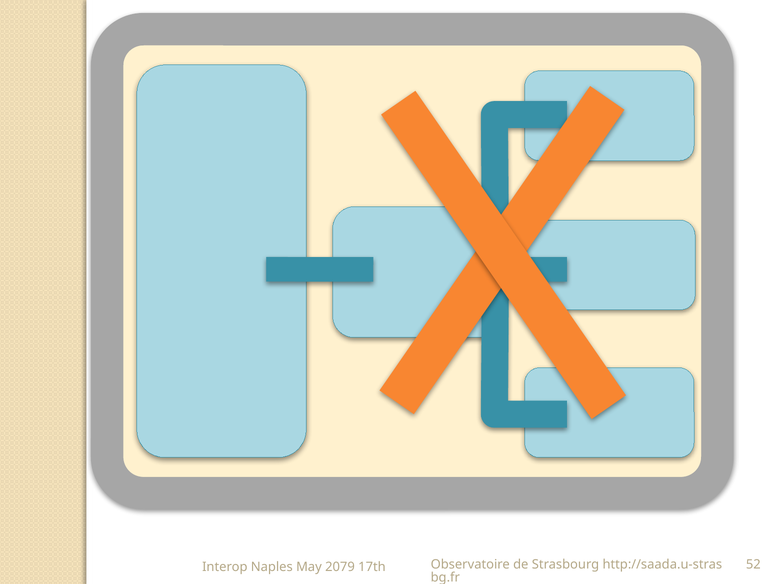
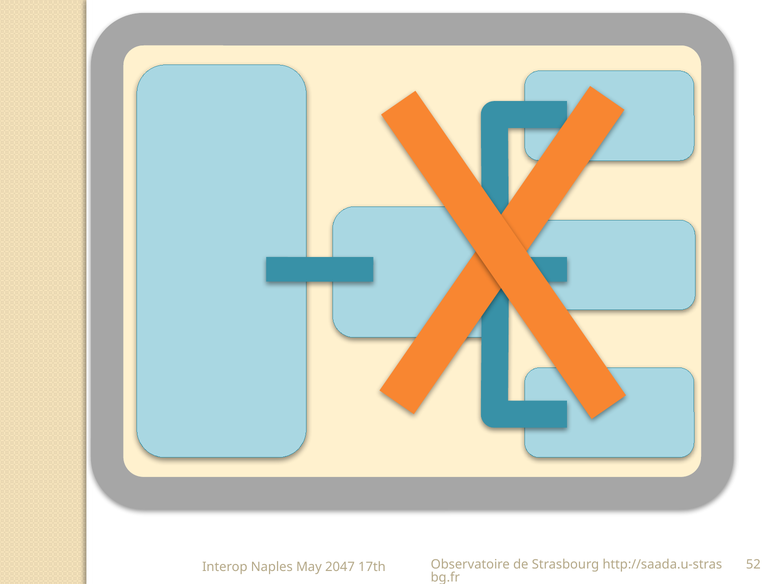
2079: 2079 -> 2047 (340, 567)
